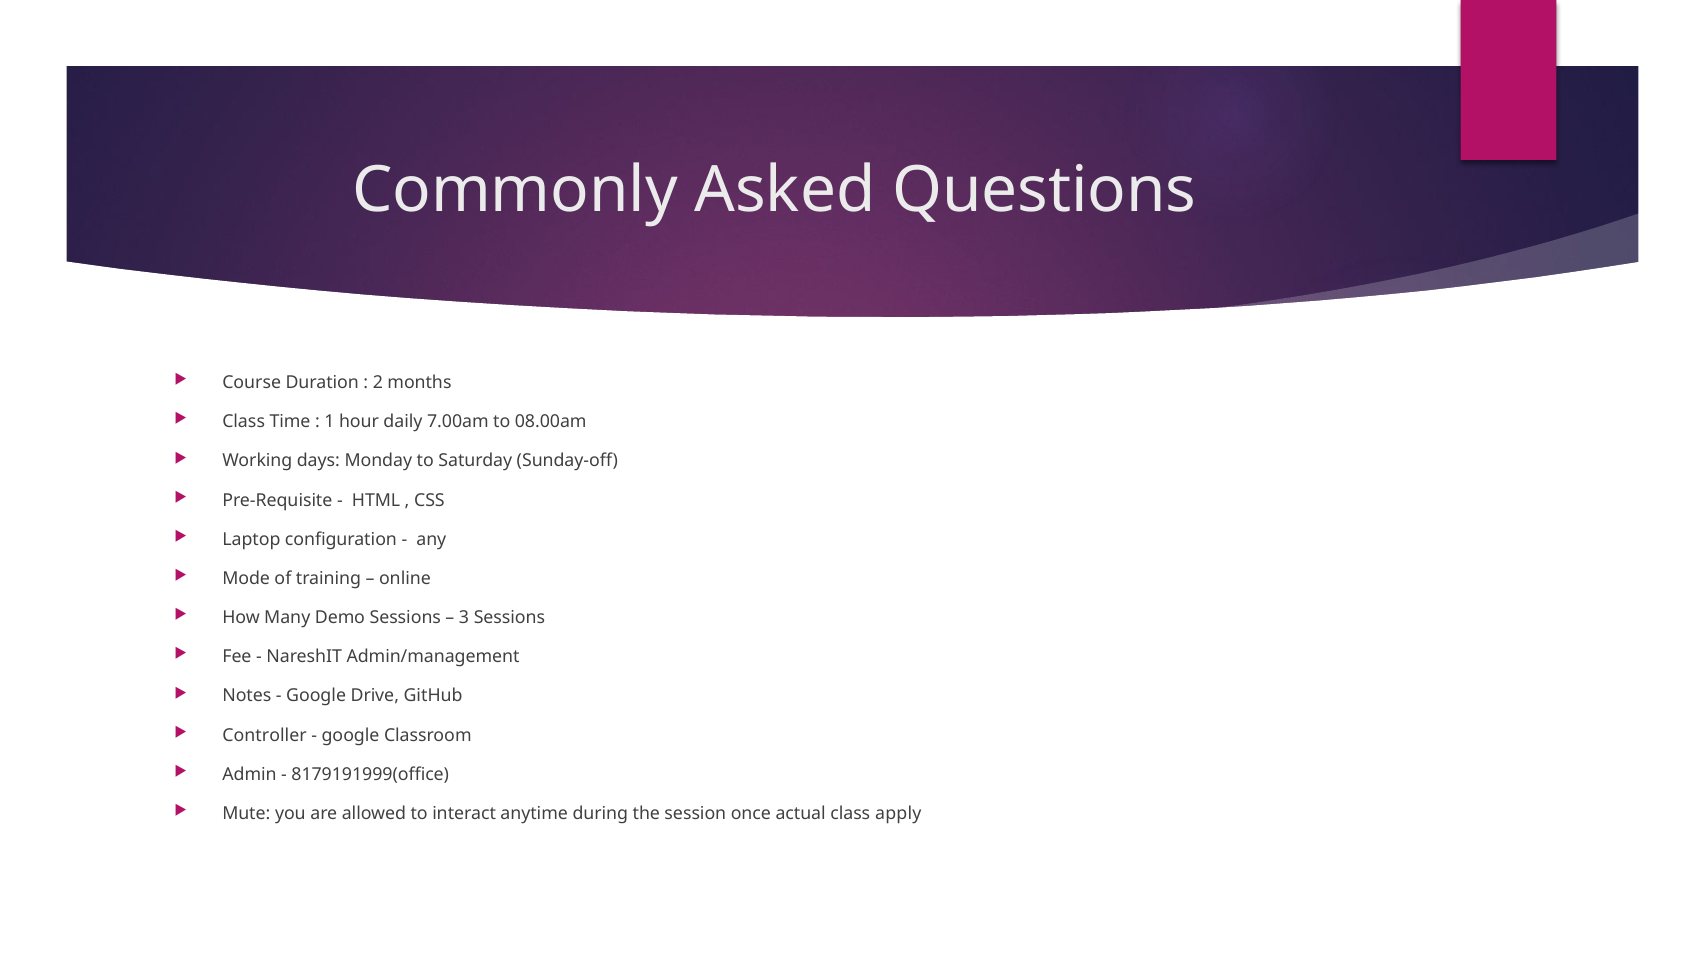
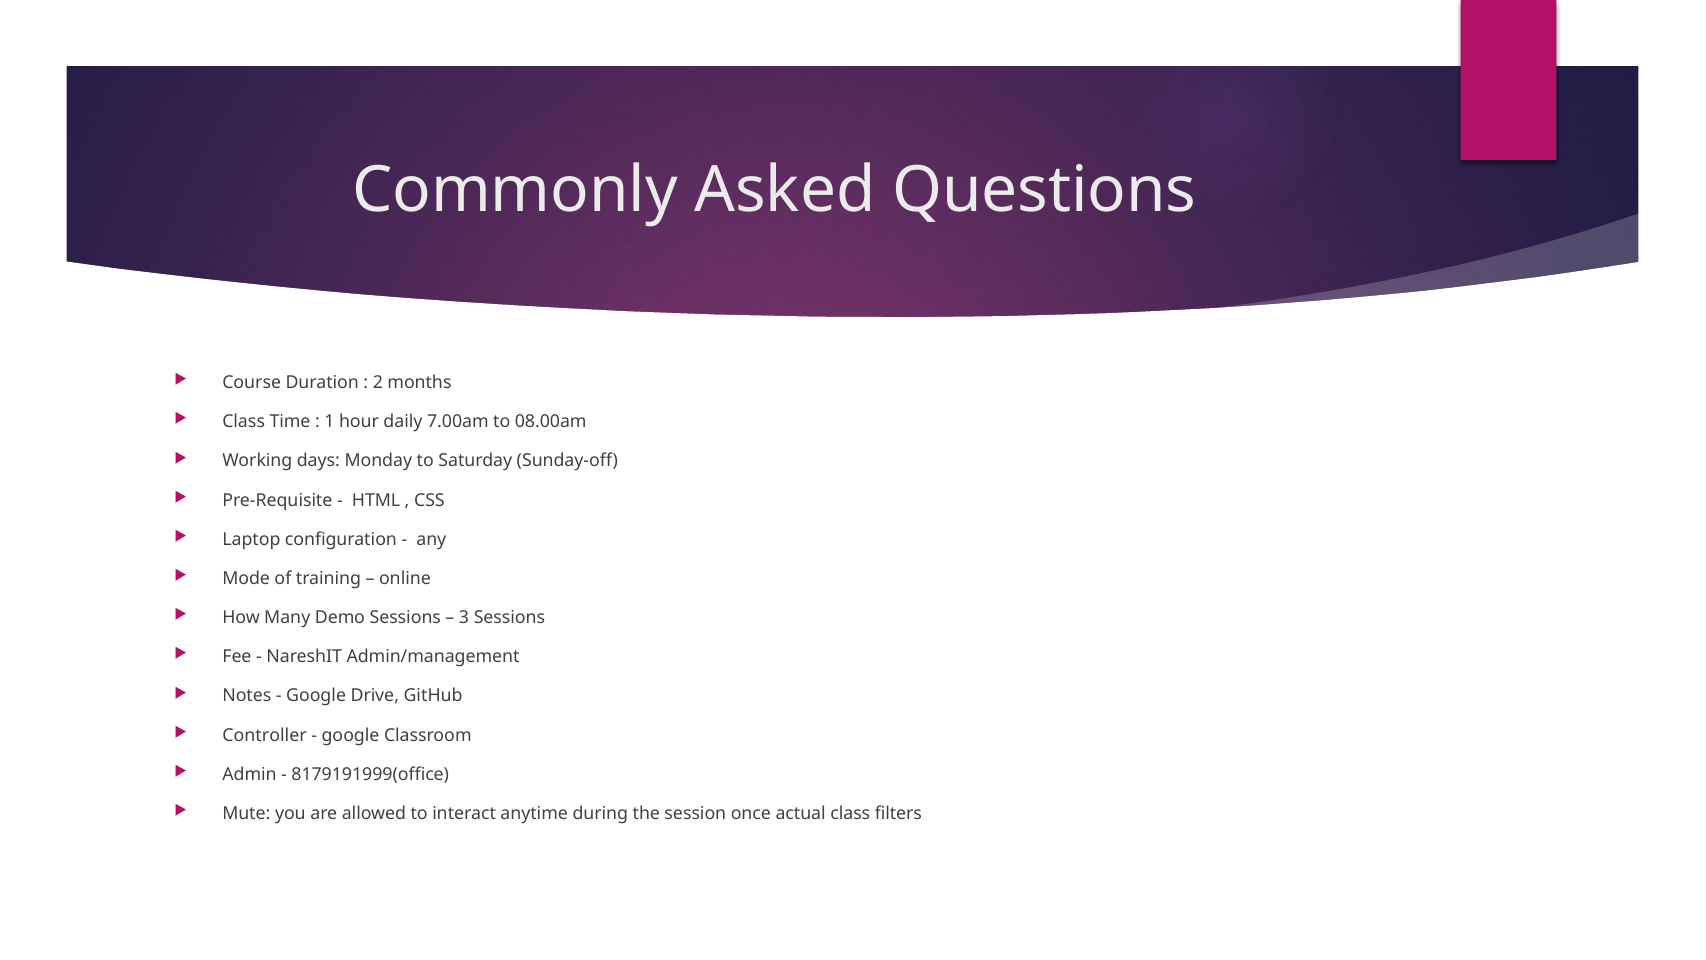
apply: apply -> filters (898, 813)
